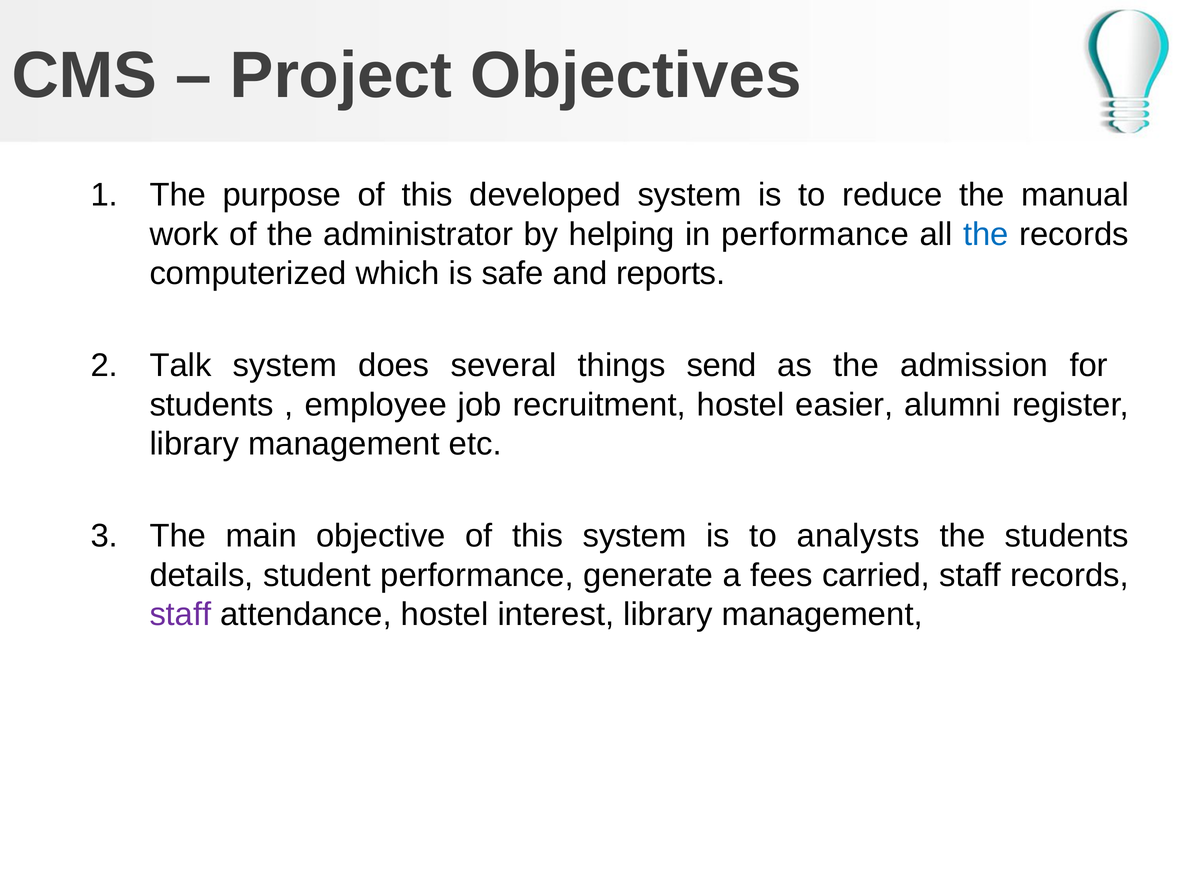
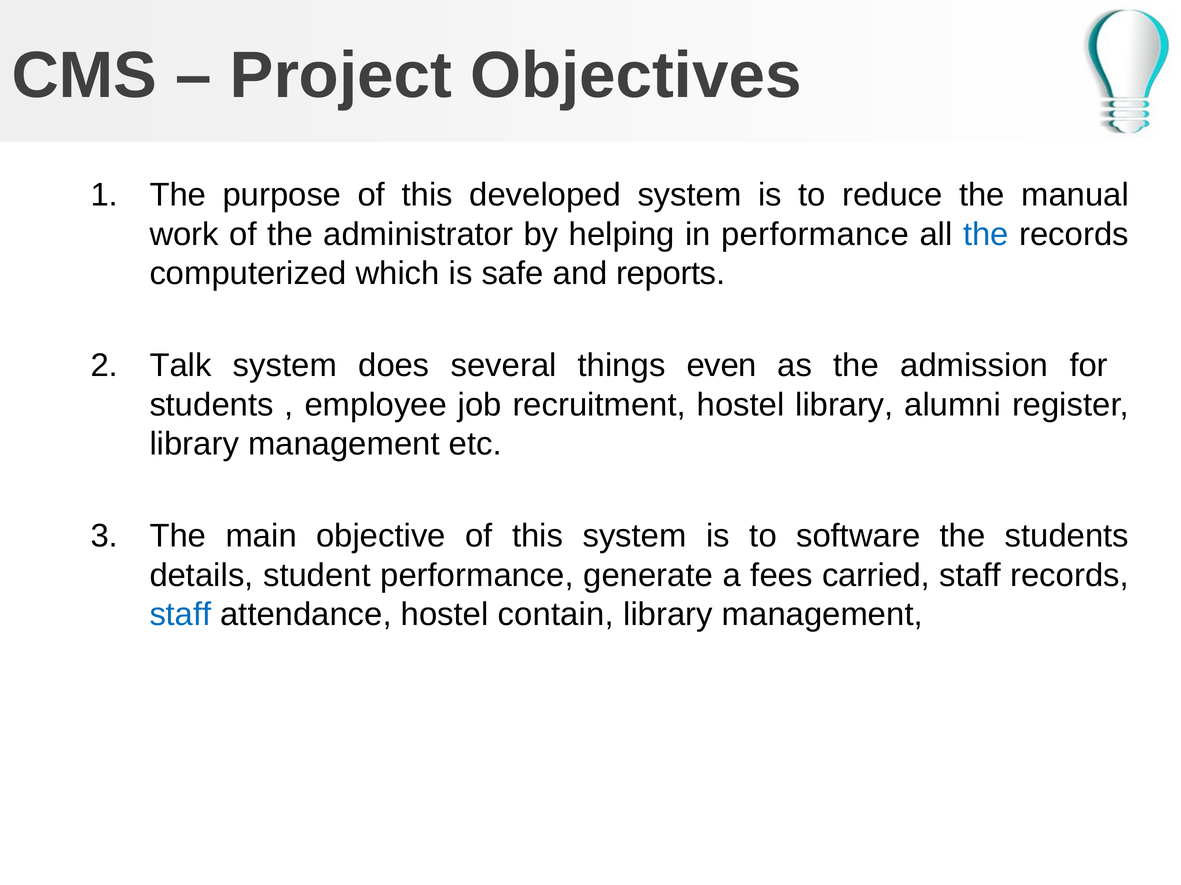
send: send -> even (722, 366)
hostel easier: easier -> library (844, 405)
analysts: analysts -> software (858, 536)
staff colour: purple -> blue (180, 615)
interest: interest -> contain (556, 615)
